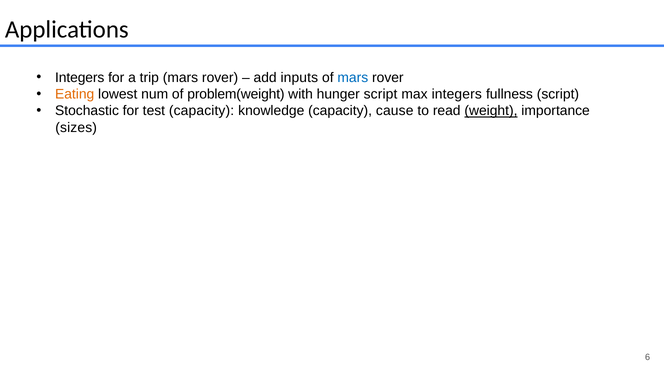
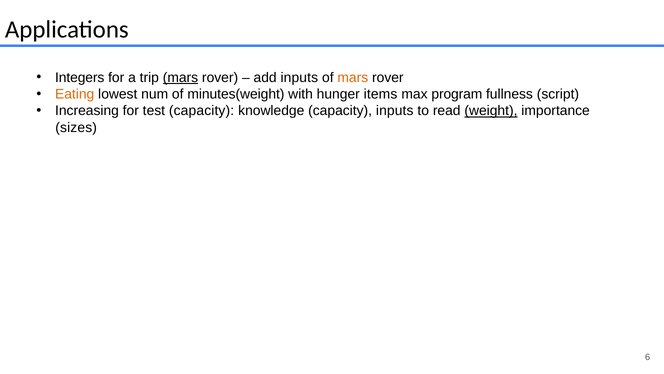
mars underline: none -> present (180, 78)
mars colour: blue -> orange (353, 78)
problem(weight: problem(weight -> minutes(weight (236, 94)
hunger script: script -> items (381, 94)
max integers: integers -> program (457, 94)
Stochastic: Stochastic -> Increasing (87, 111)
capacity cause: cause -> inputs (395, 111)
